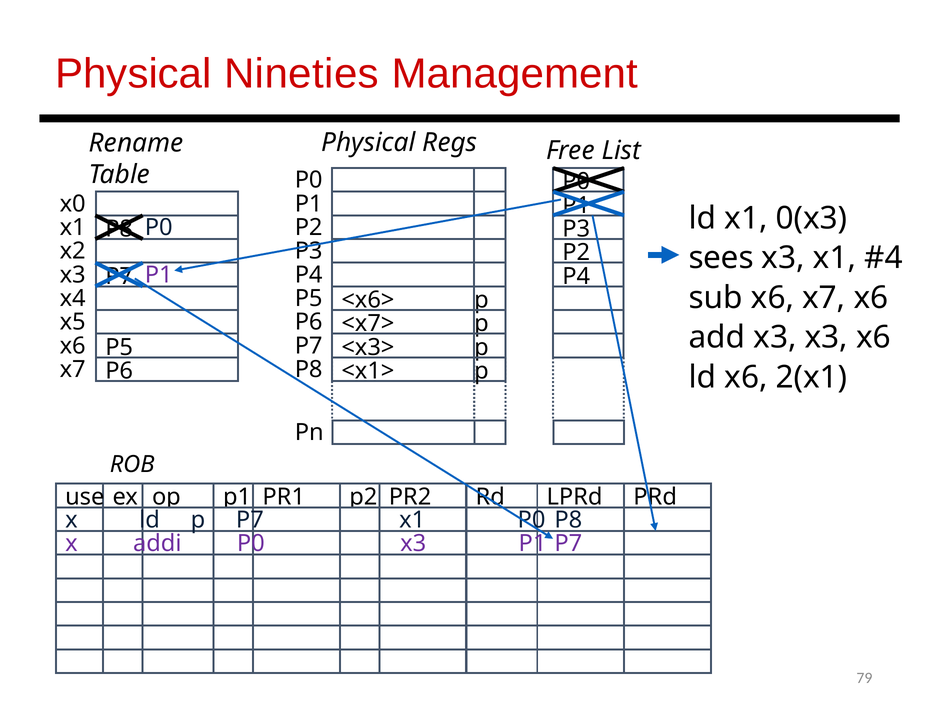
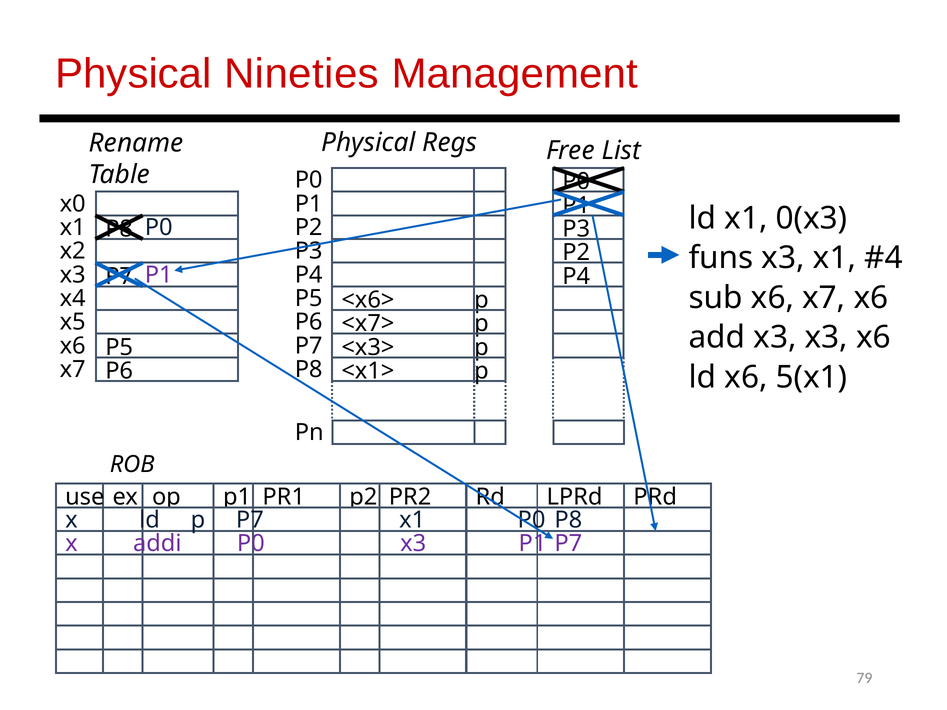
sees: sees -> funs (721, 258)
2(x1: 2(x1 -> 5(x1 (812, 377)
